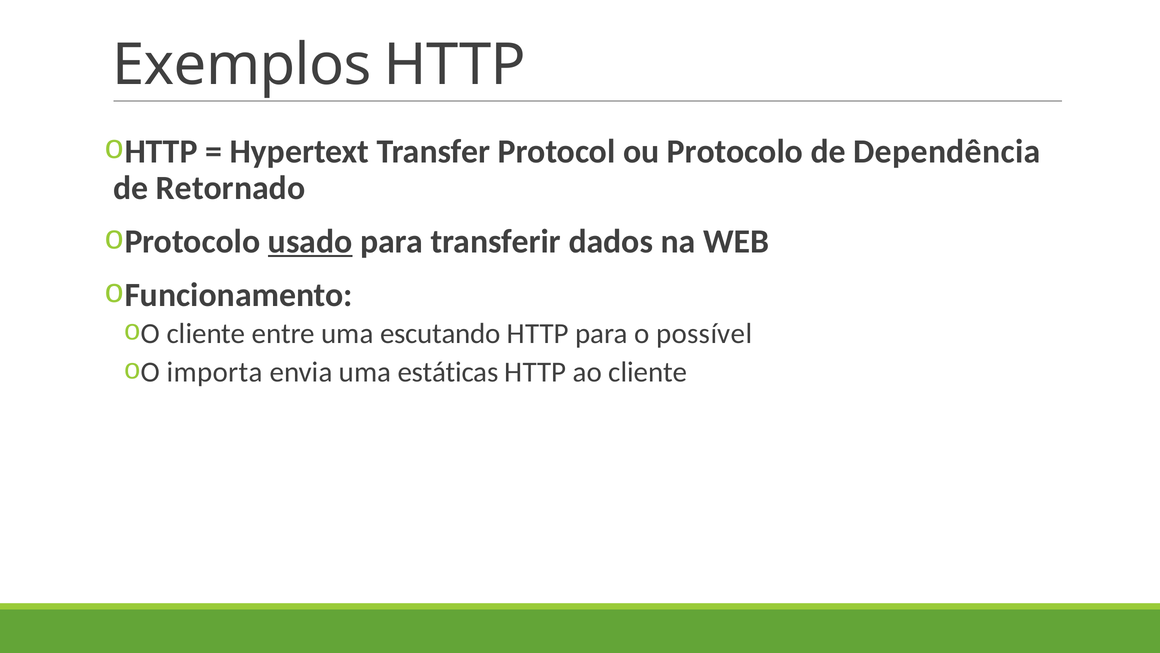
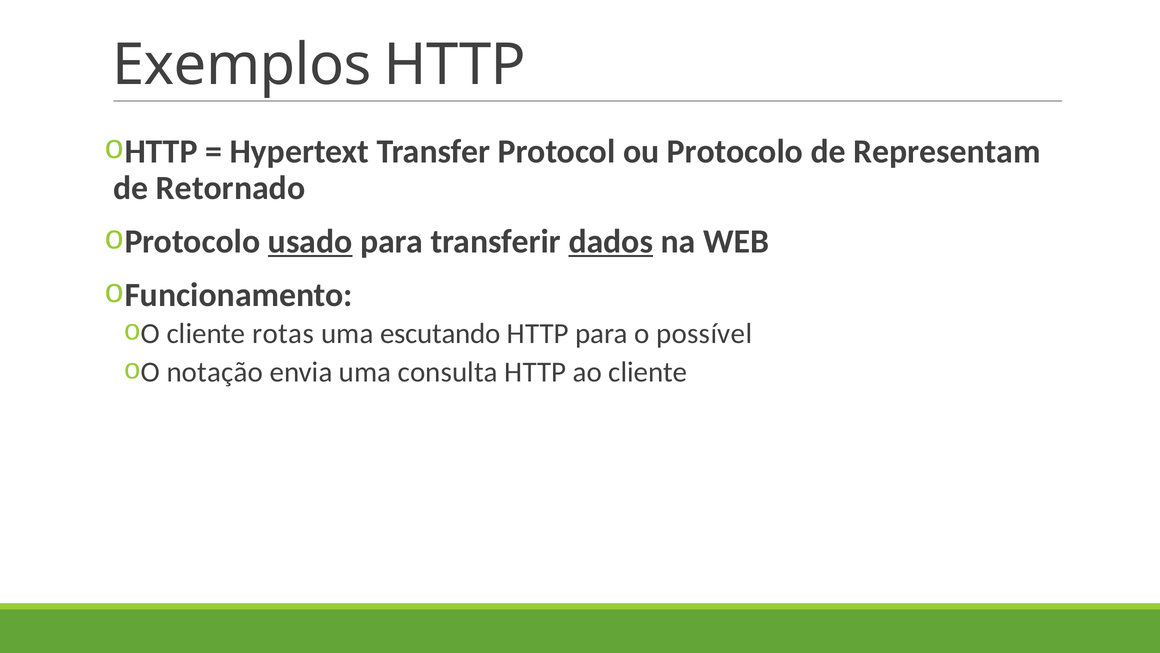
Dependência: Dependência -> Representam (947, 151)
dados underline: none -> present (611, 241)
entre: entre -> rotas (283, 334)
importa: importa -> notação (215, 372)
estáticas: estáticas -> consulta (448, 372)
